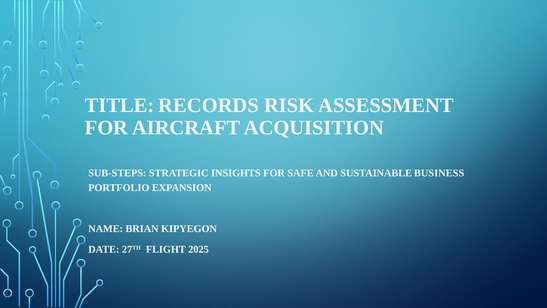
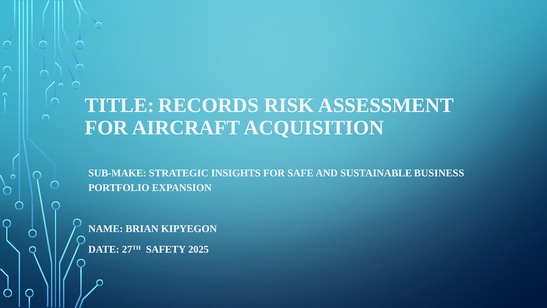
SUB-STEPS: SUB-STEPS -> SUB-MAKE (117, 173)
FLIGHT: FLIGHT -> SAFETY (166, 249)
